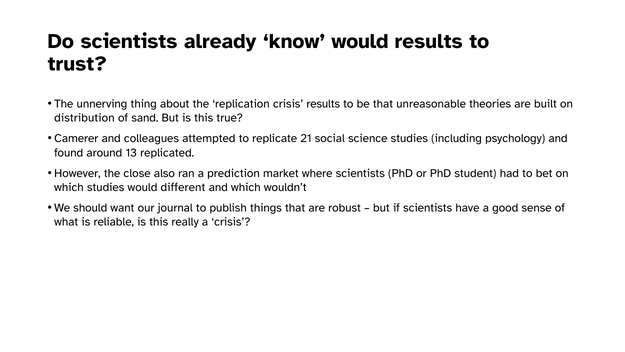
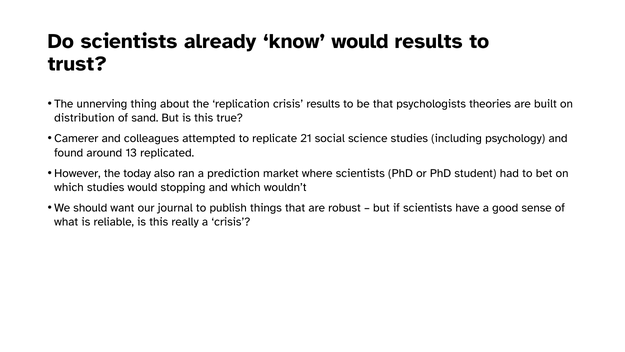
unreasonable: unreasonable -> psychologists (431, 104)
close: close -> today (137, 173)
different: different -> stopping (183, 187)
